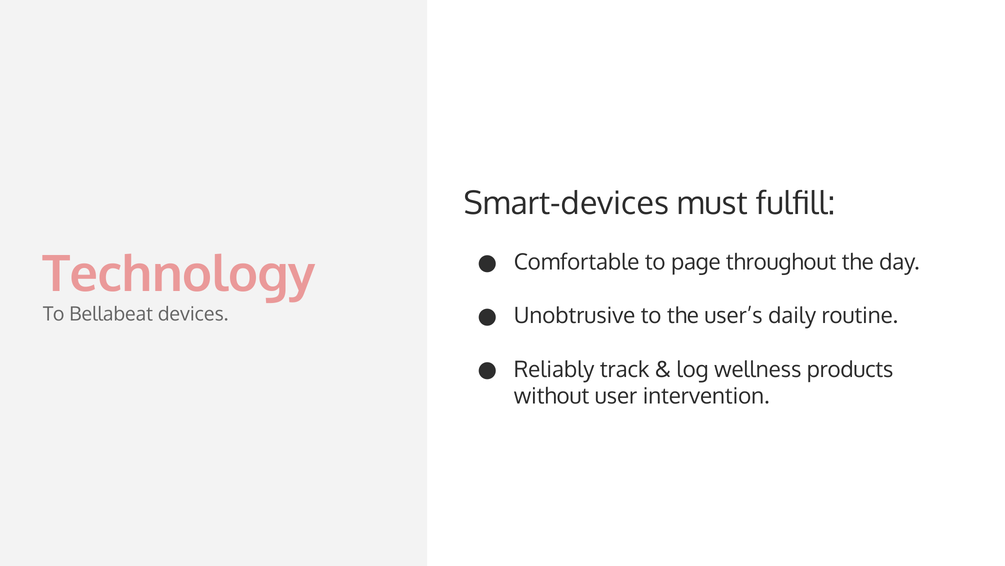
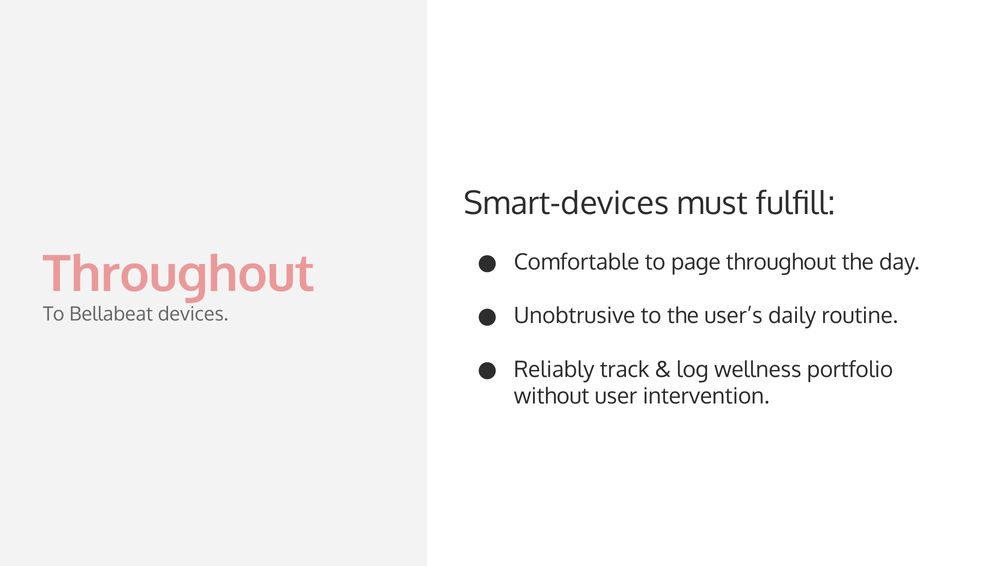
Technology: Technology -> Throughout (179, 274)
products: products -> portfolio (850, 369)
